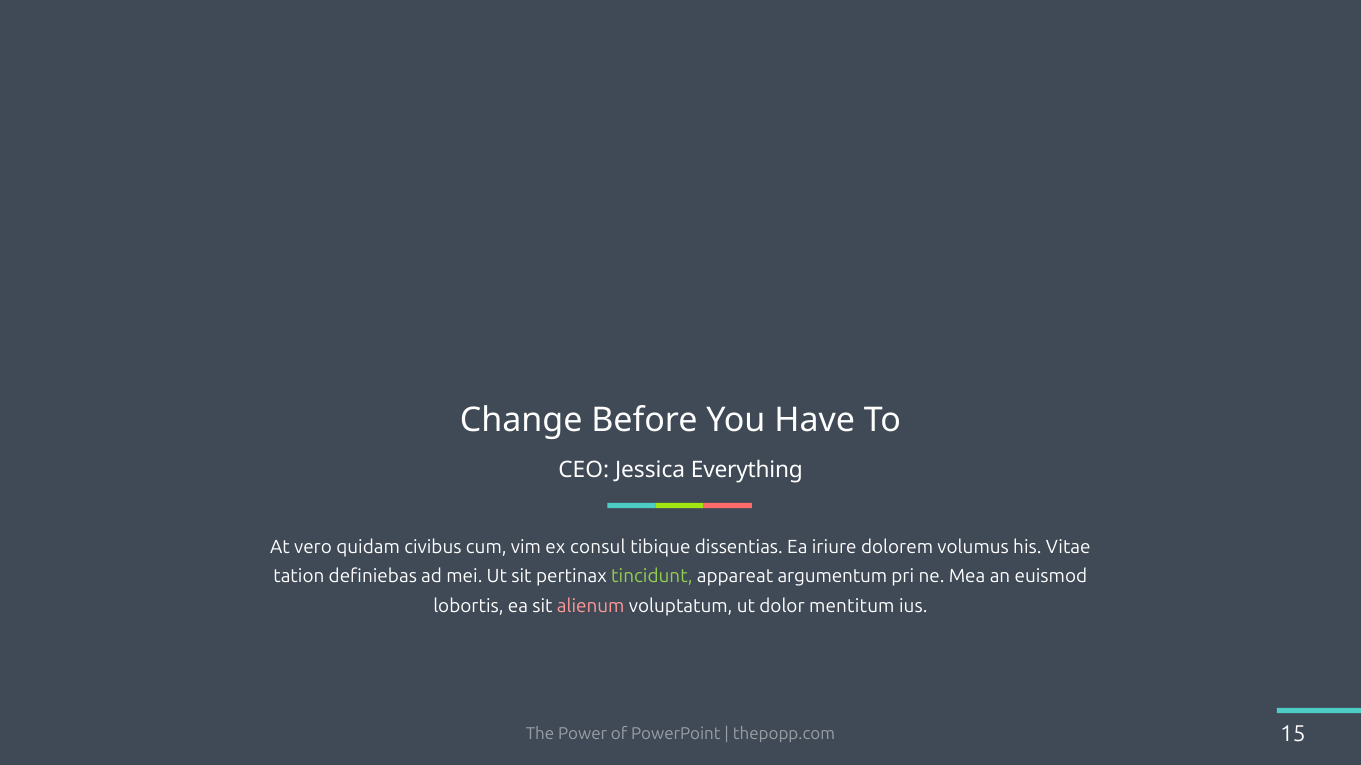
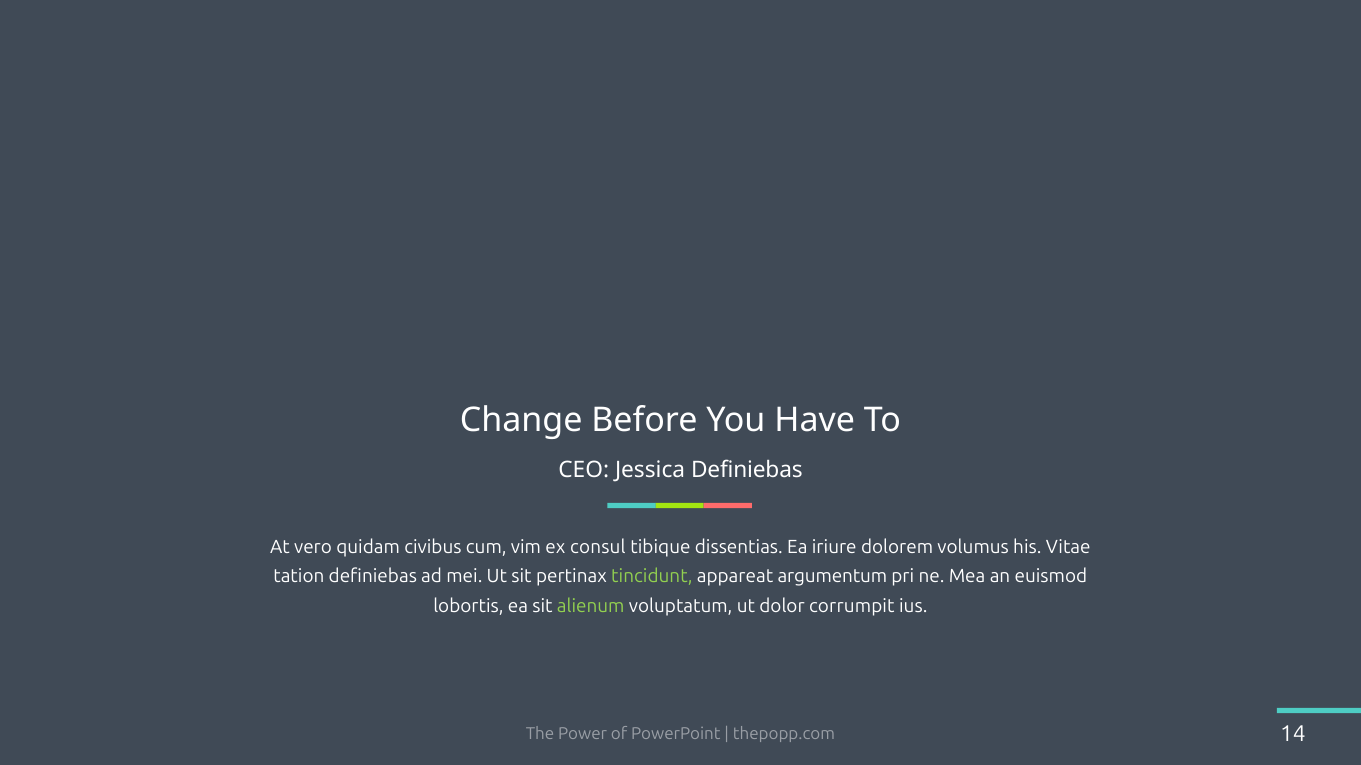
Jessica Everything: Everything -> Definiebas (747, 470)
alienum colour: pink -> light green (591, 607)
mentitum: mentitum -> corrumpit (852, 607)
15: 15 -> 14 (1293, 734)
